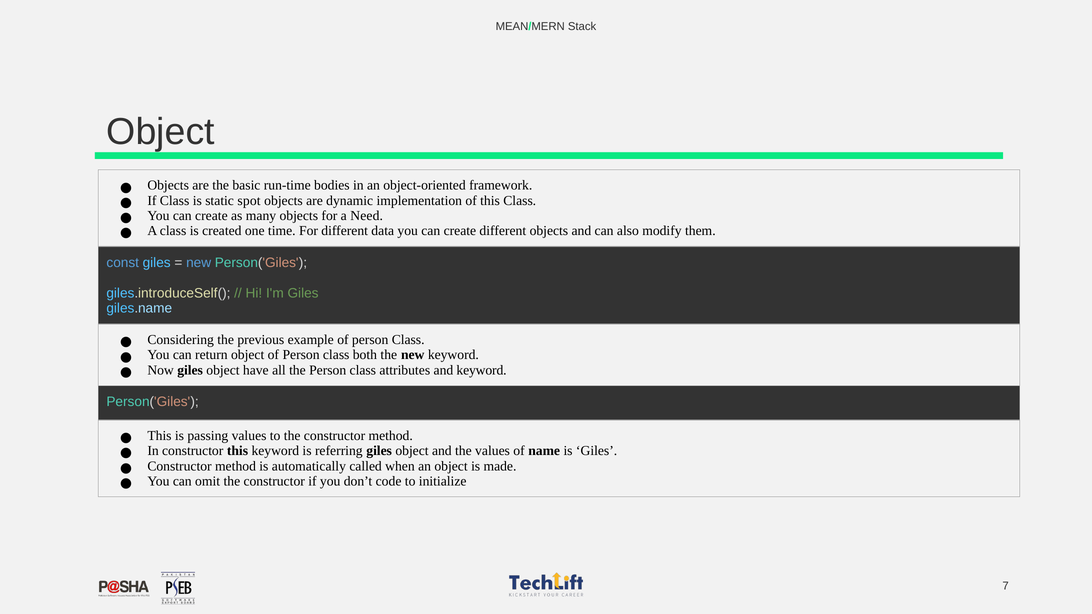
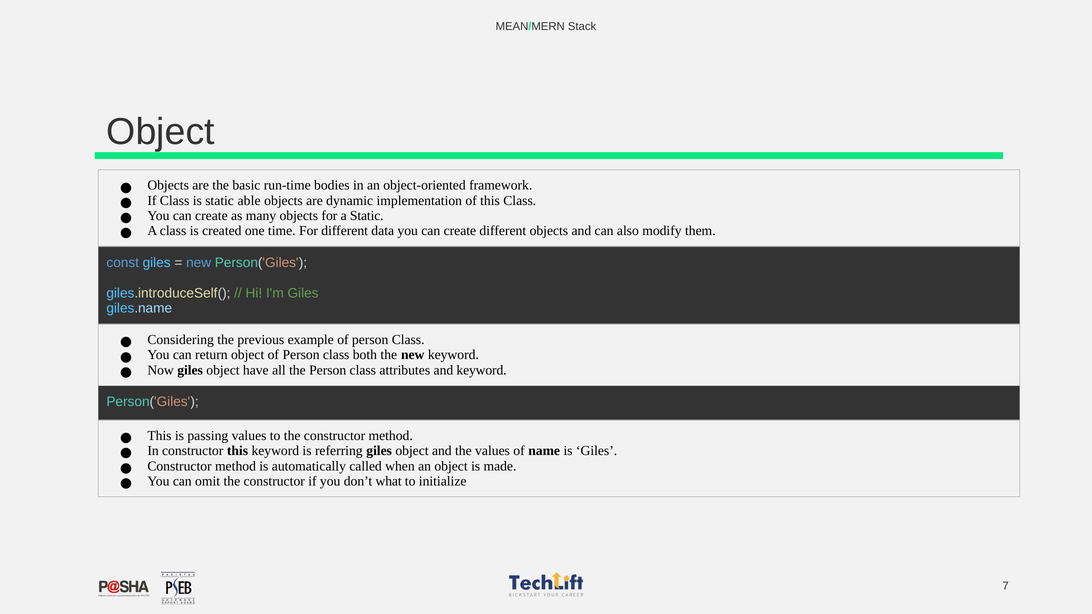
spot: spot -> able (249, 201)
a Need: Need -> Static (367, 216)
code: code -> what (389, 481)
